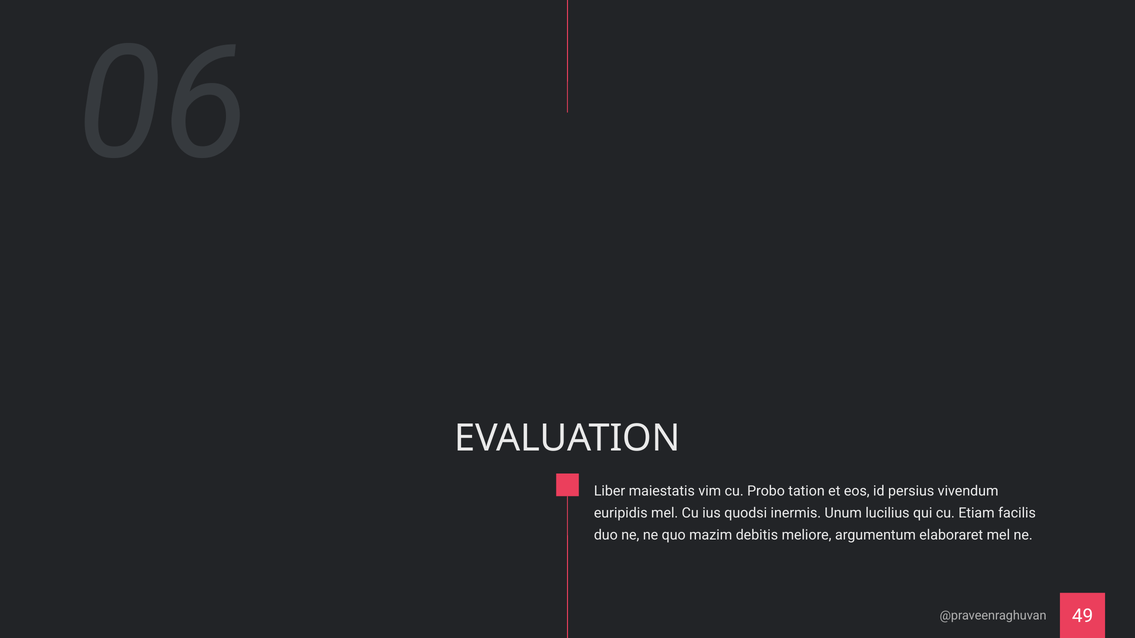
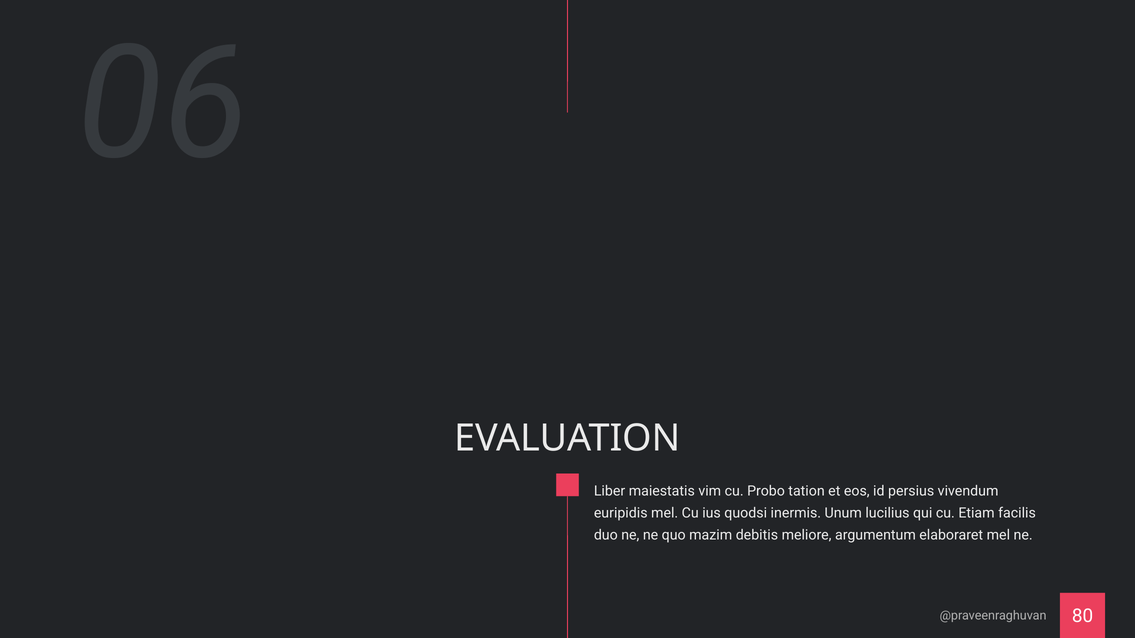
49: 49 -> 80 (1083, 616)
